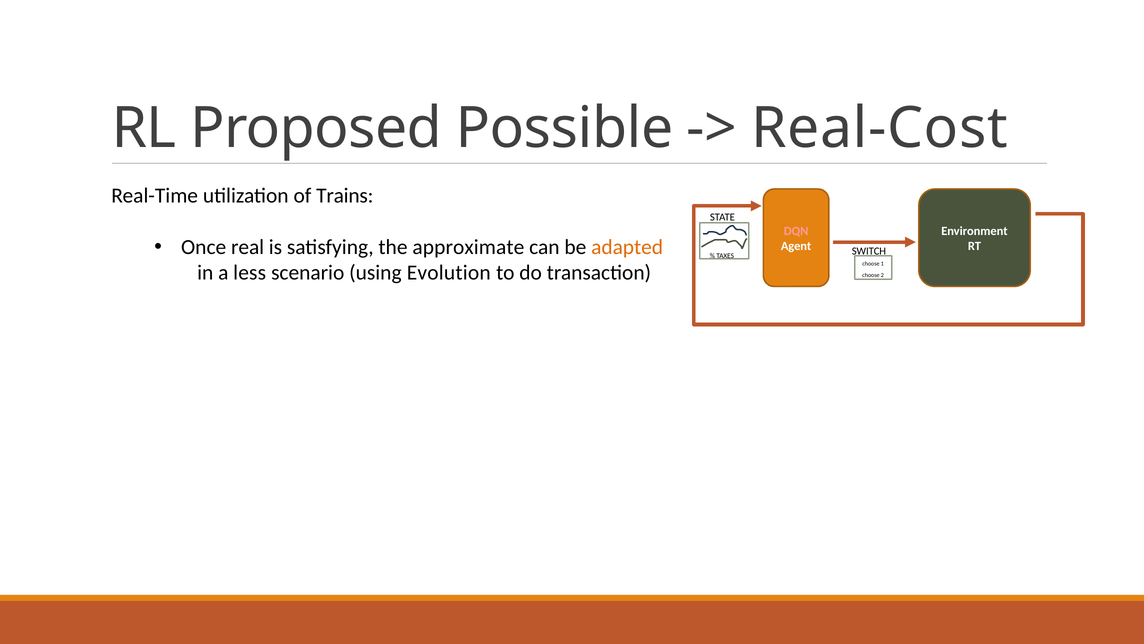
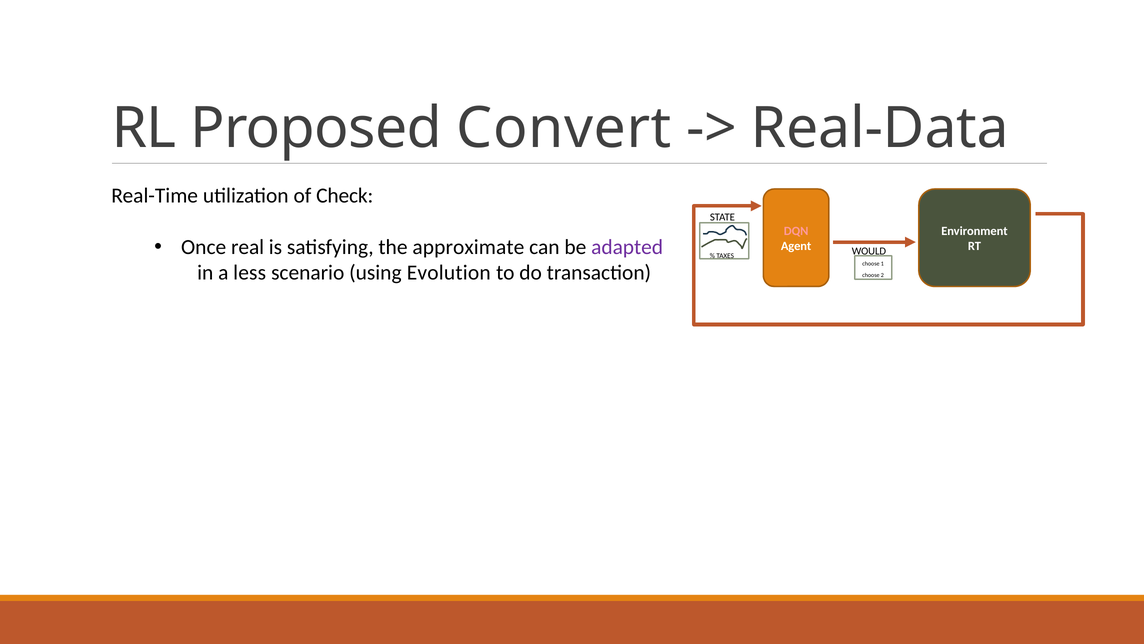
Possible: Possible -> Convert (564, 128)
Real-Cost: Real-Cost -> Real-Data (880, 128)
Trains: Trains -> Check (345, 195)
adapted colour: orange -> purple (627, 247)
SWITCH: SWITCH -> WOULD (869, 251)
